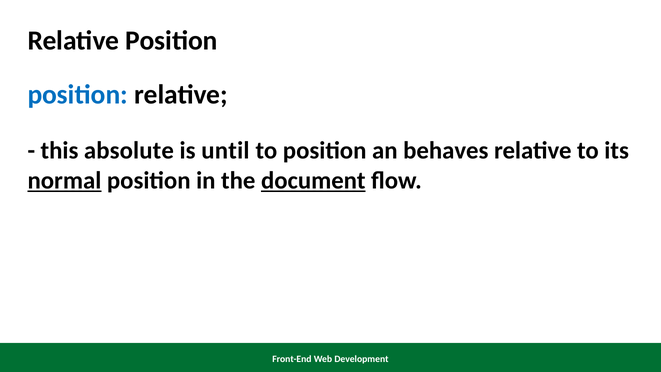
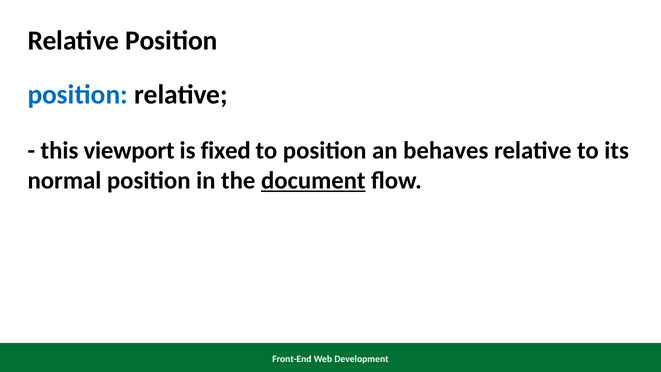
absolute: absolute -> viewport (129, 151)
until: until -> fixed (226, 151)
normal underline: present -> none (64, 180)
